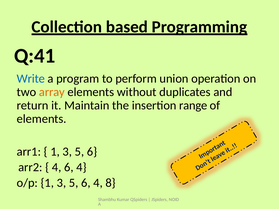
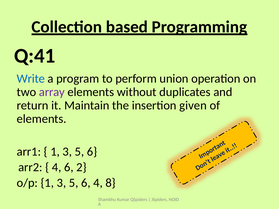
array colour: orange -> purple (52, 92)
range: range -> given (193, 106)
4 6 4: 4 -> 2 (81, 167)
